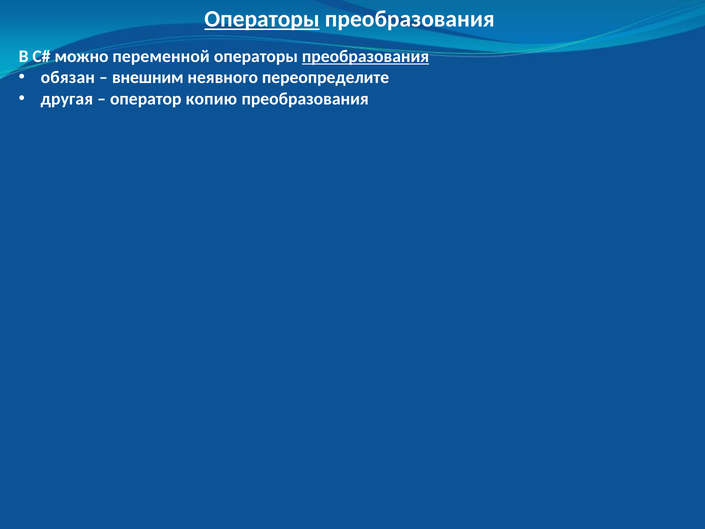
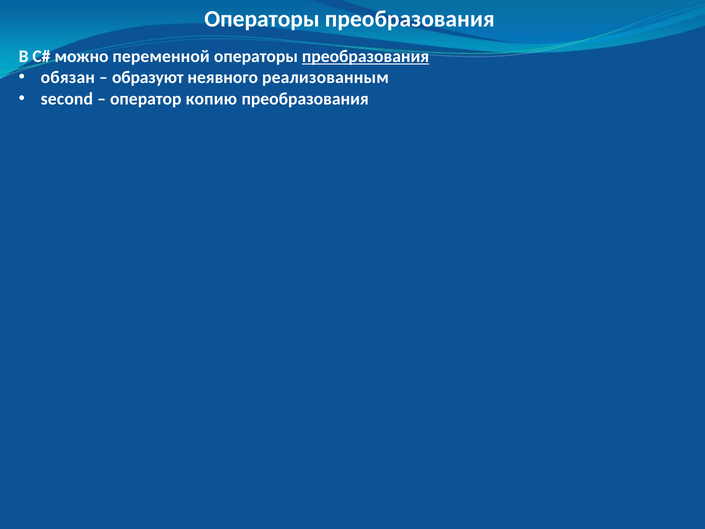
Операторы underline: present -> none (262, 19)
внешним: внешним -> образуют (148, 78)
переопределите: переопределите -> реализованным (325, 78)
другая: другая -> second (67, 99)
